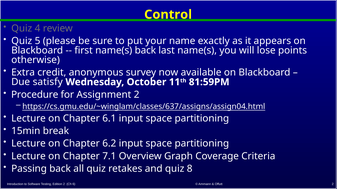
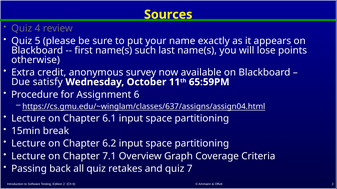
Control: Control -> Sources (168, 15)
name(s back: back -> such (145, 51)
81:59PM: 81:59PM -> 65:59PM (209, 82)
Assignment 2: 2 -> 6 (137, 95)
8: 8 -> 7 (190, 169)
